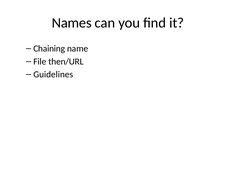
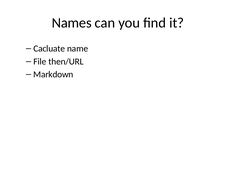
Chaining: Chaining -> Cacluate (49, 49)
Guidelines: Guidelines -> Markdown (53, 74)
